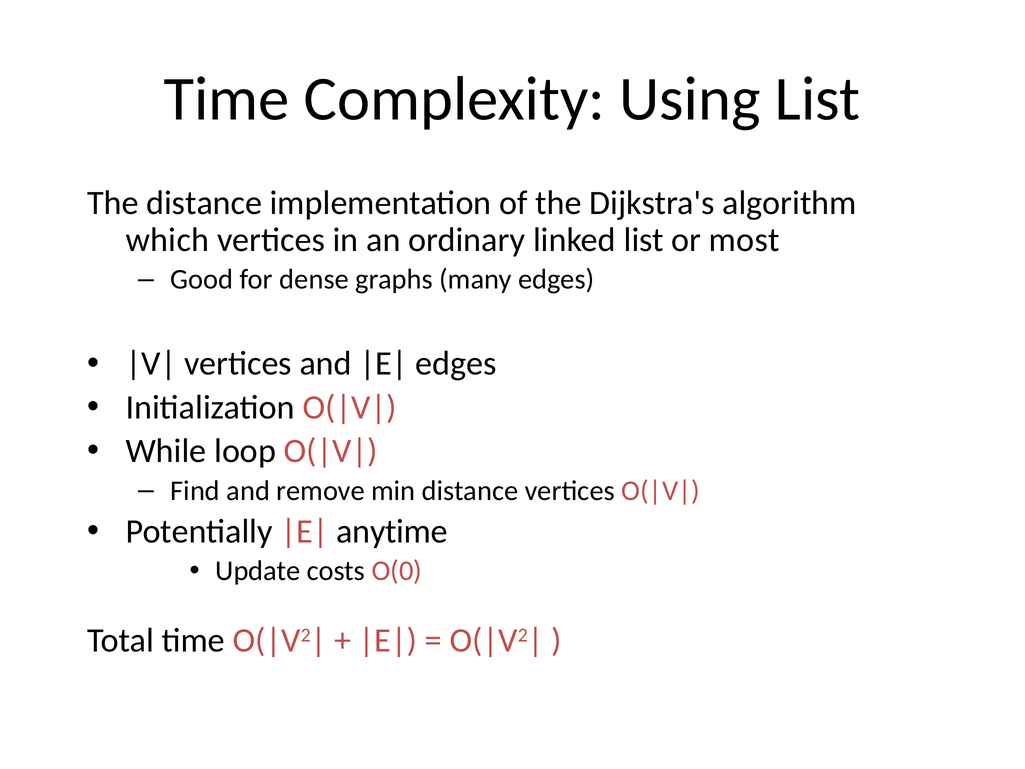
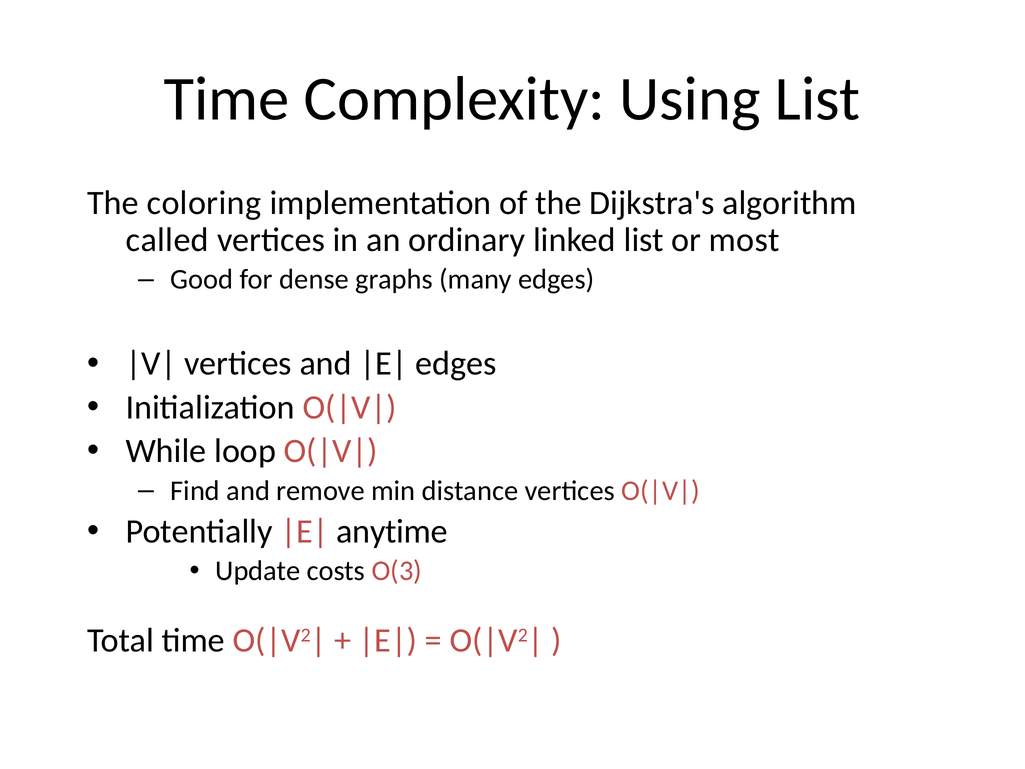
The distance: distance -> coloring (204, 203)
which: which -> called (167, 240)
O(0: O(0 -> O(3 (397, 571)
